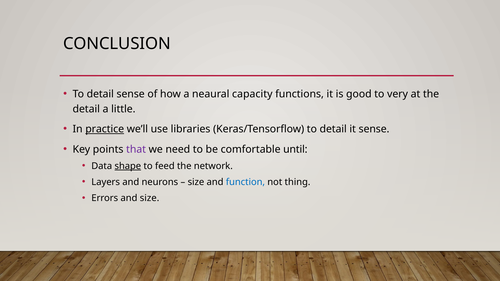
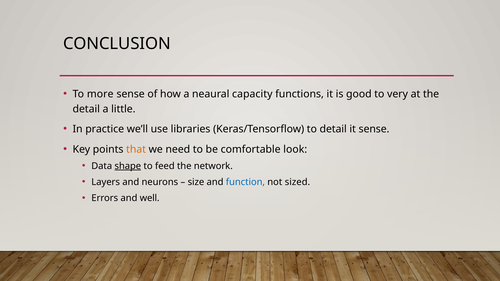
detail: detail -> more (100, 94)
practice underline: present -> none (105, 129)
that colour: purple -> orange (136, 149)
until: until -> look (295, 149)
thing: thing -> sized (297, 182)
and size: size -> well (150, 198)
